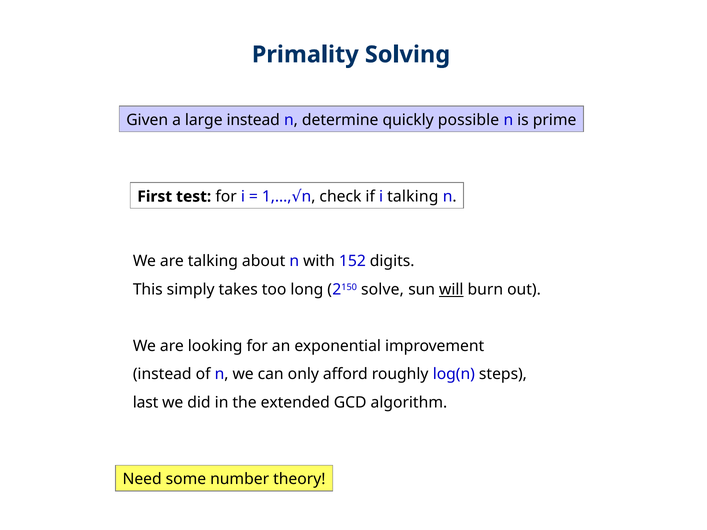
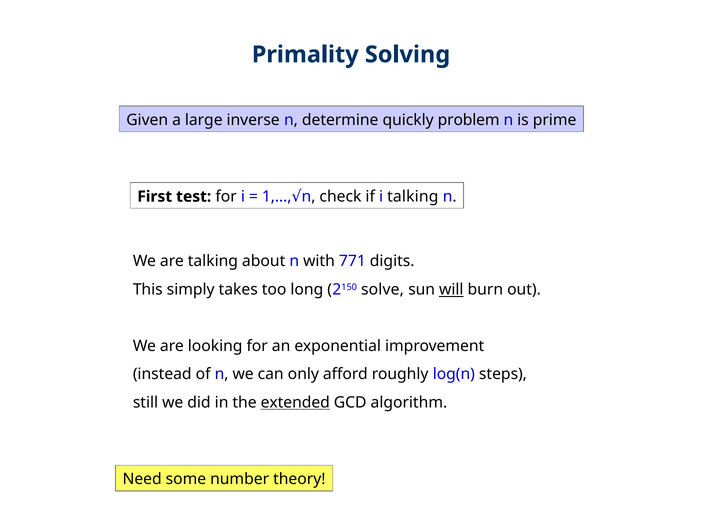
large instead: instead -> inverse (253, 120)
possible: possible -> problem (469, 120)
152: 152 -> 771 (352, 261)
last: last -> still (145, 403)
extended underline: none -> present (295, 403)
